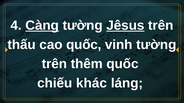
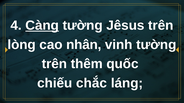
Jêsus underline: present -> none (125, 26)
thấu: thấu -> lòng (22, 45)
cao quốc: quốc -> nhân (84, 45)
khác: khác -> chắc (92, 84)
